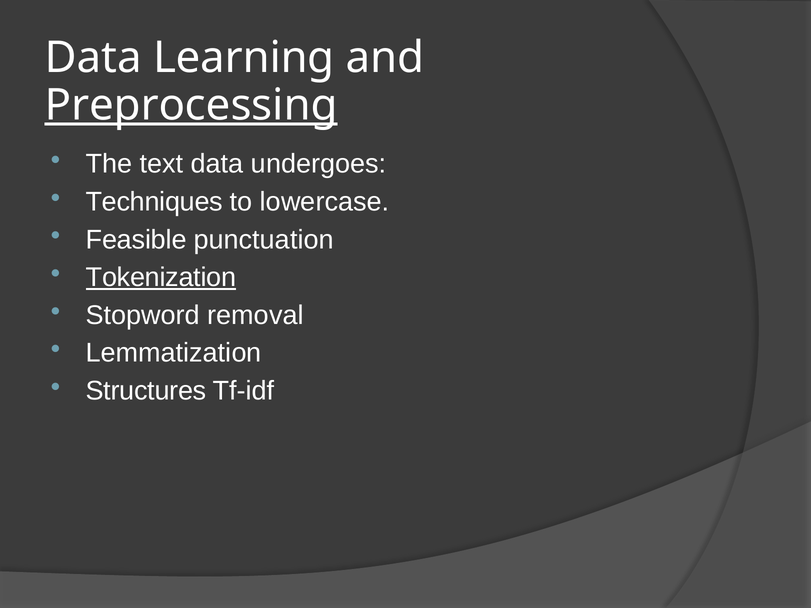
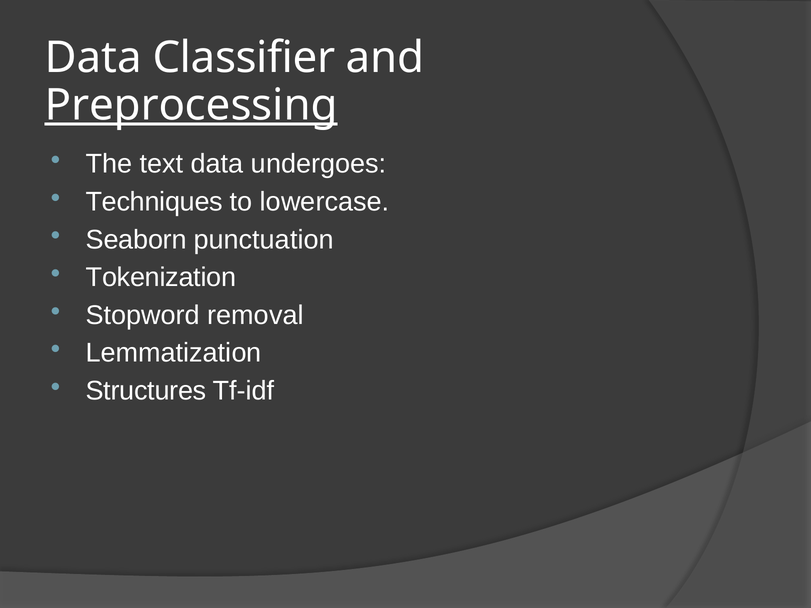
Learning: Learning -> Classifier (244, 58)
Feasible: Feasible -> Seaborn (136, 240)
Tokenization underline: present -> none (161, 278)
